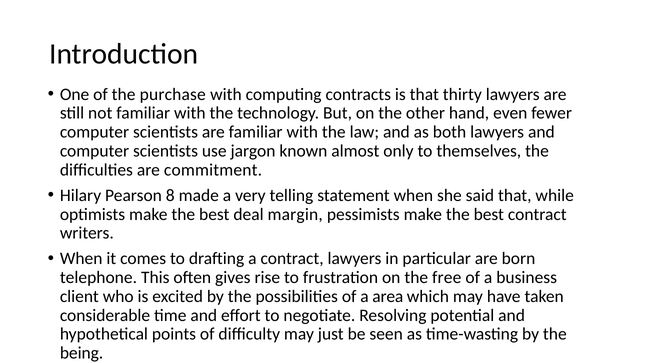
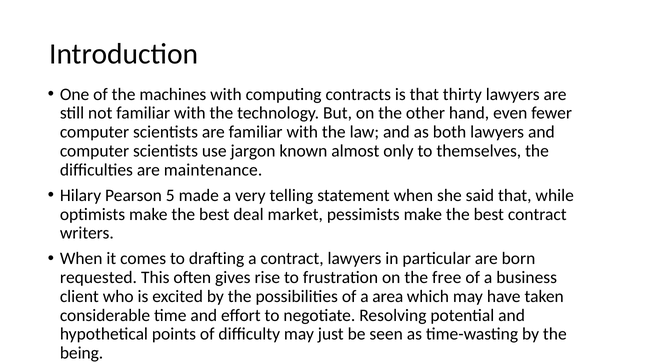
purchase: purchase -> machines (173, 94)
commitment: commitment -> maintenance (213, 170)
8: 8 -> 5 (170, 195)
margin: margin -> market (295, 214)
telephone: telephone -> requested (98, 277)
